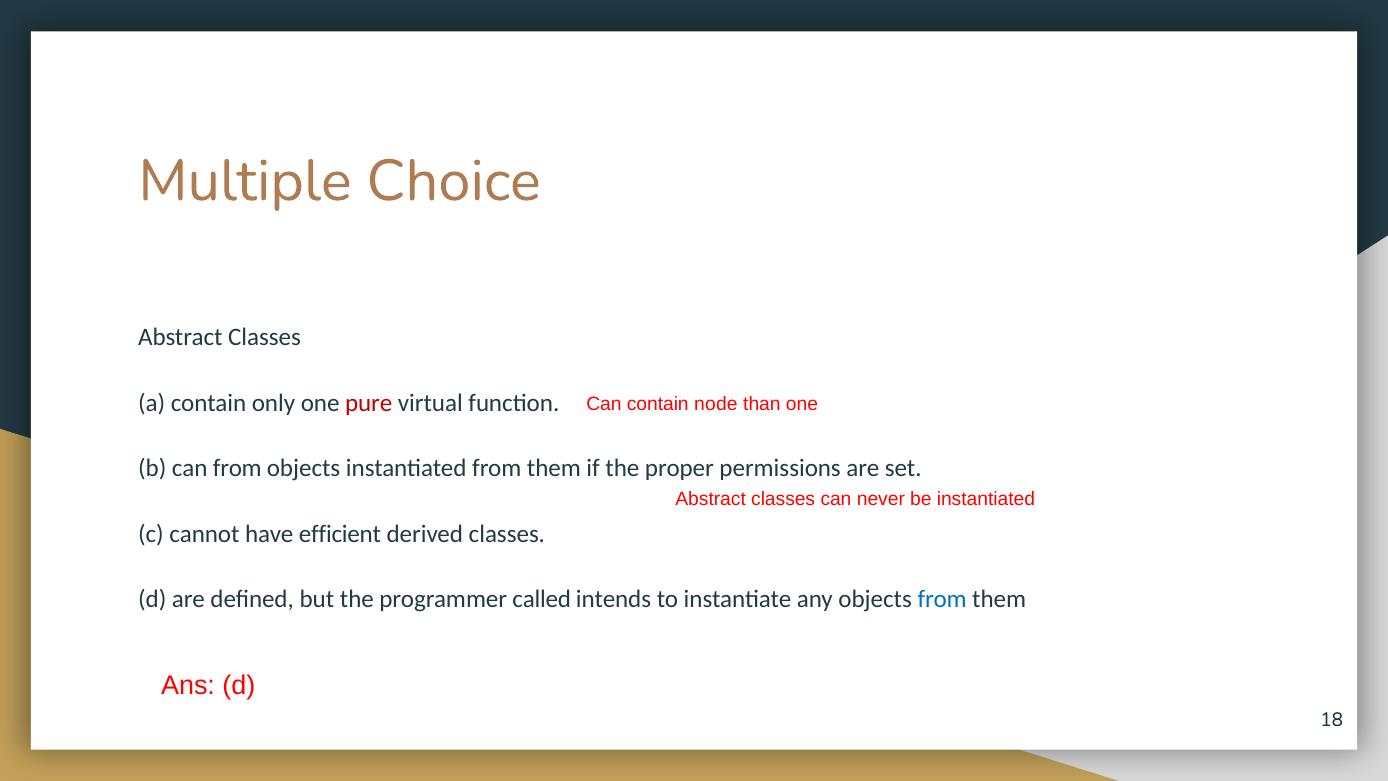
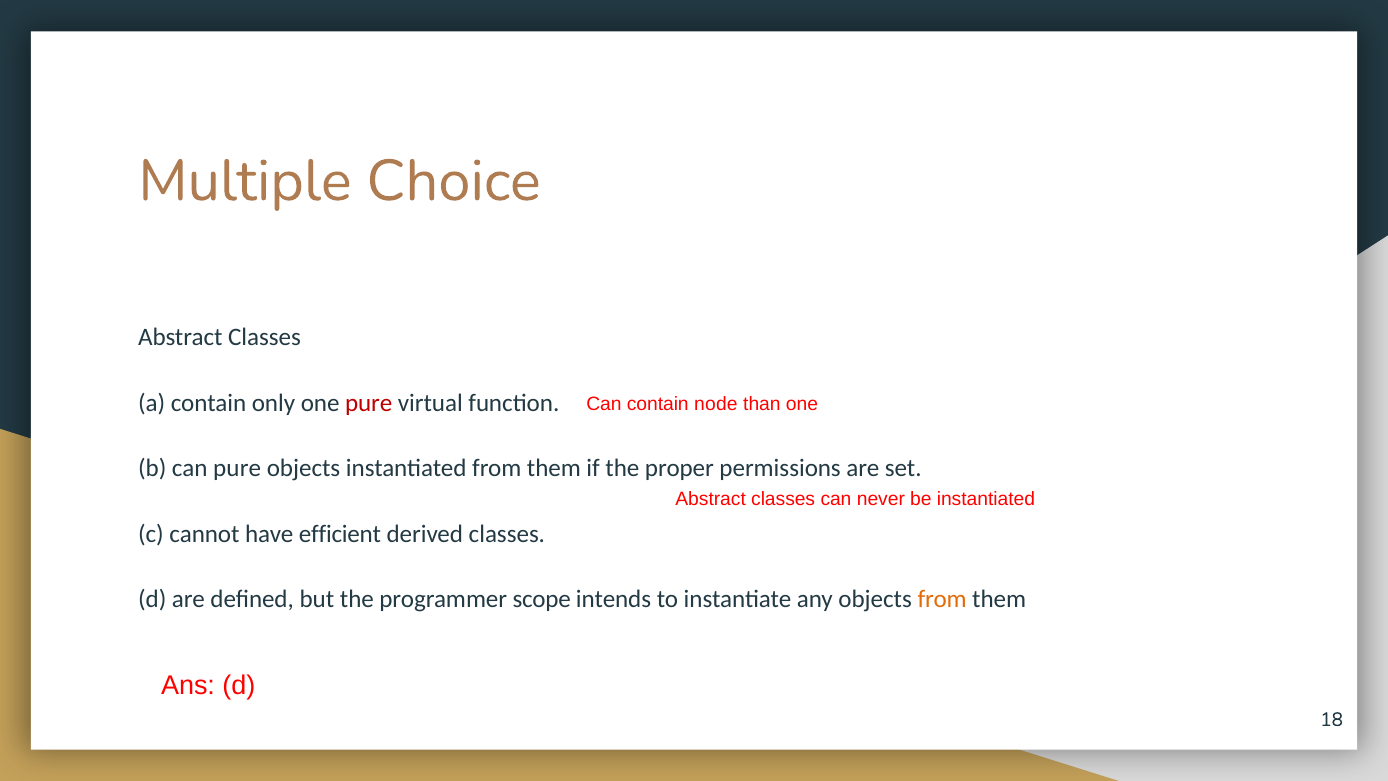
can from: from -> pure (237, 468)
called: called -> scope (542, 599)
from colour: blue -> orange (942, 599)
